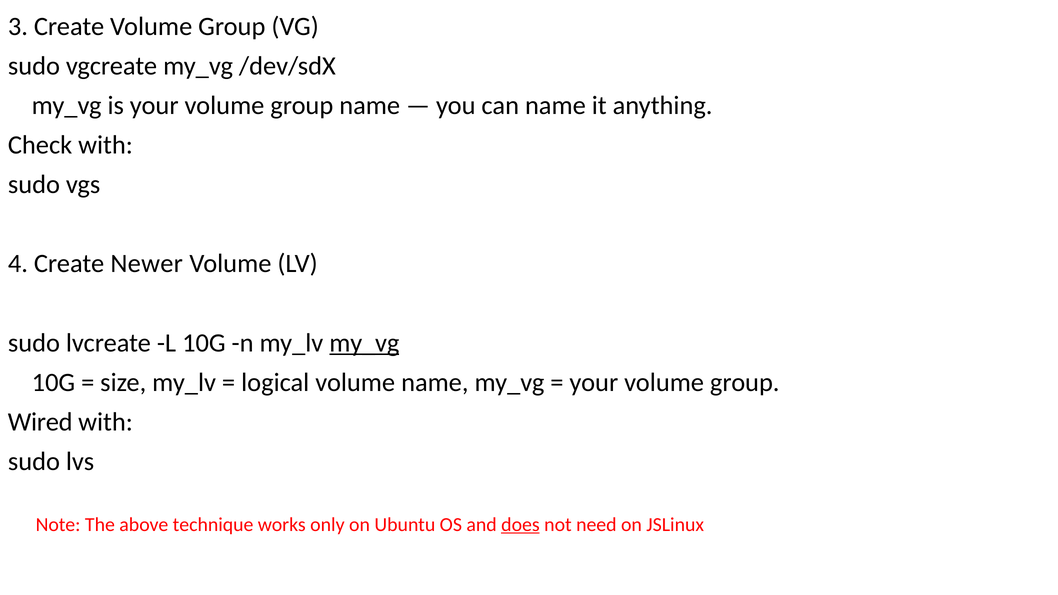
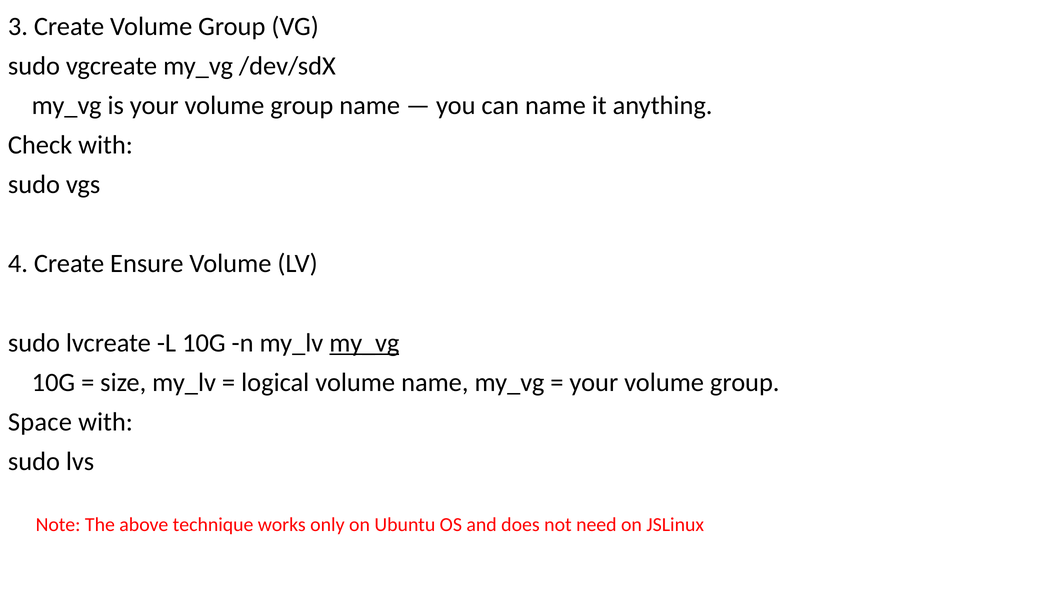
Newer: Newer -> Ensure (147, 264)
Wired: Wired -> Space (40, 422)
does underline: present -> none (520, 525)
